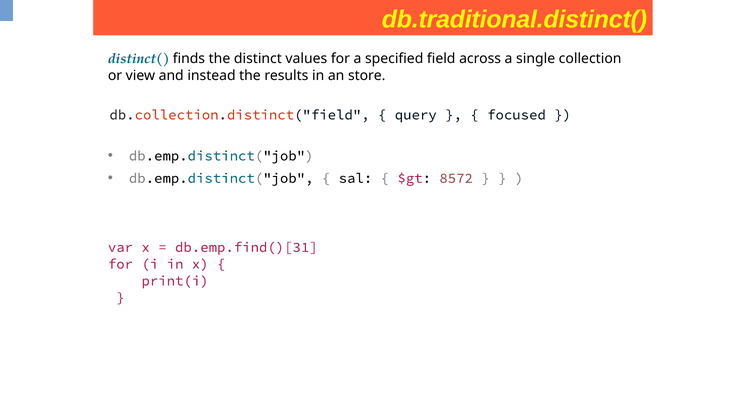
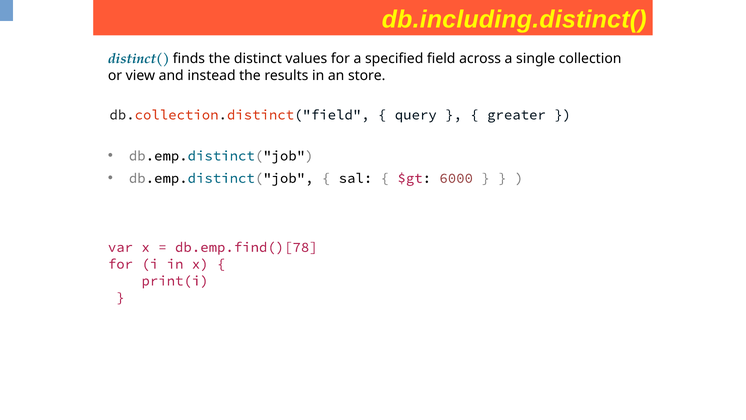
db.traditional.distinct(: db.traditional.distinct( -> db.including.distinct( (514, 19)
focused: focused -> greater (516, 115)
8572: 8572 -> 6000 (456, 178)
db.emp.find()[31: db.emp.find()[31 -> db.emp.find()[78 (246, 247)
